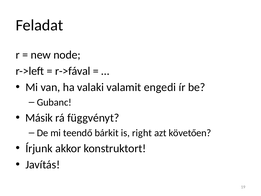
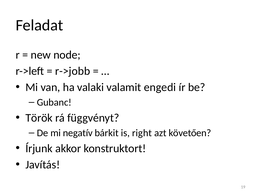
r->fával: r->fával -> r->jobb (73, 71)
Másik: Másik -> Török (39, 118)
teendő: teendő -> negatív (78, 133)
